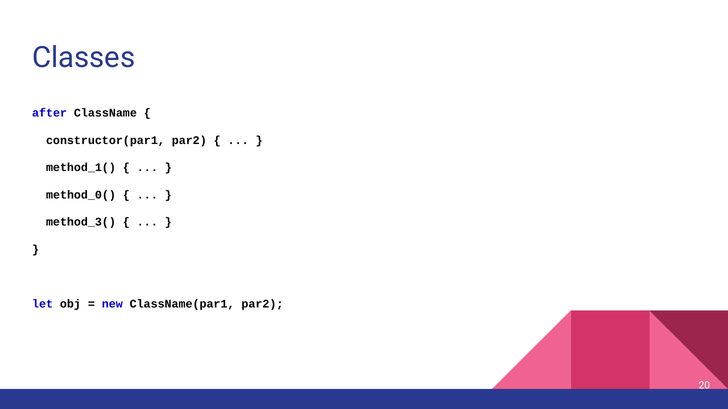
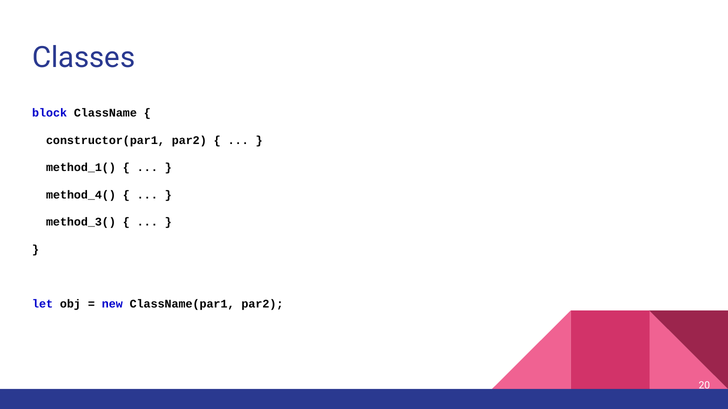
after: after -> block (50, 113)
method_0(: method_0( -> method_4( (81, 195)
